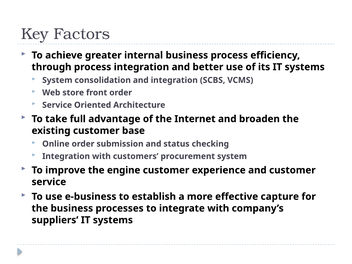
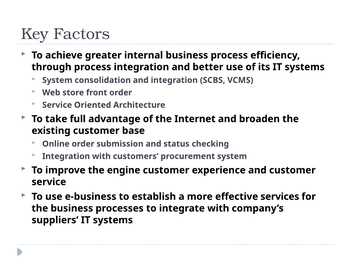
capture: capture -> services (280, 197)
